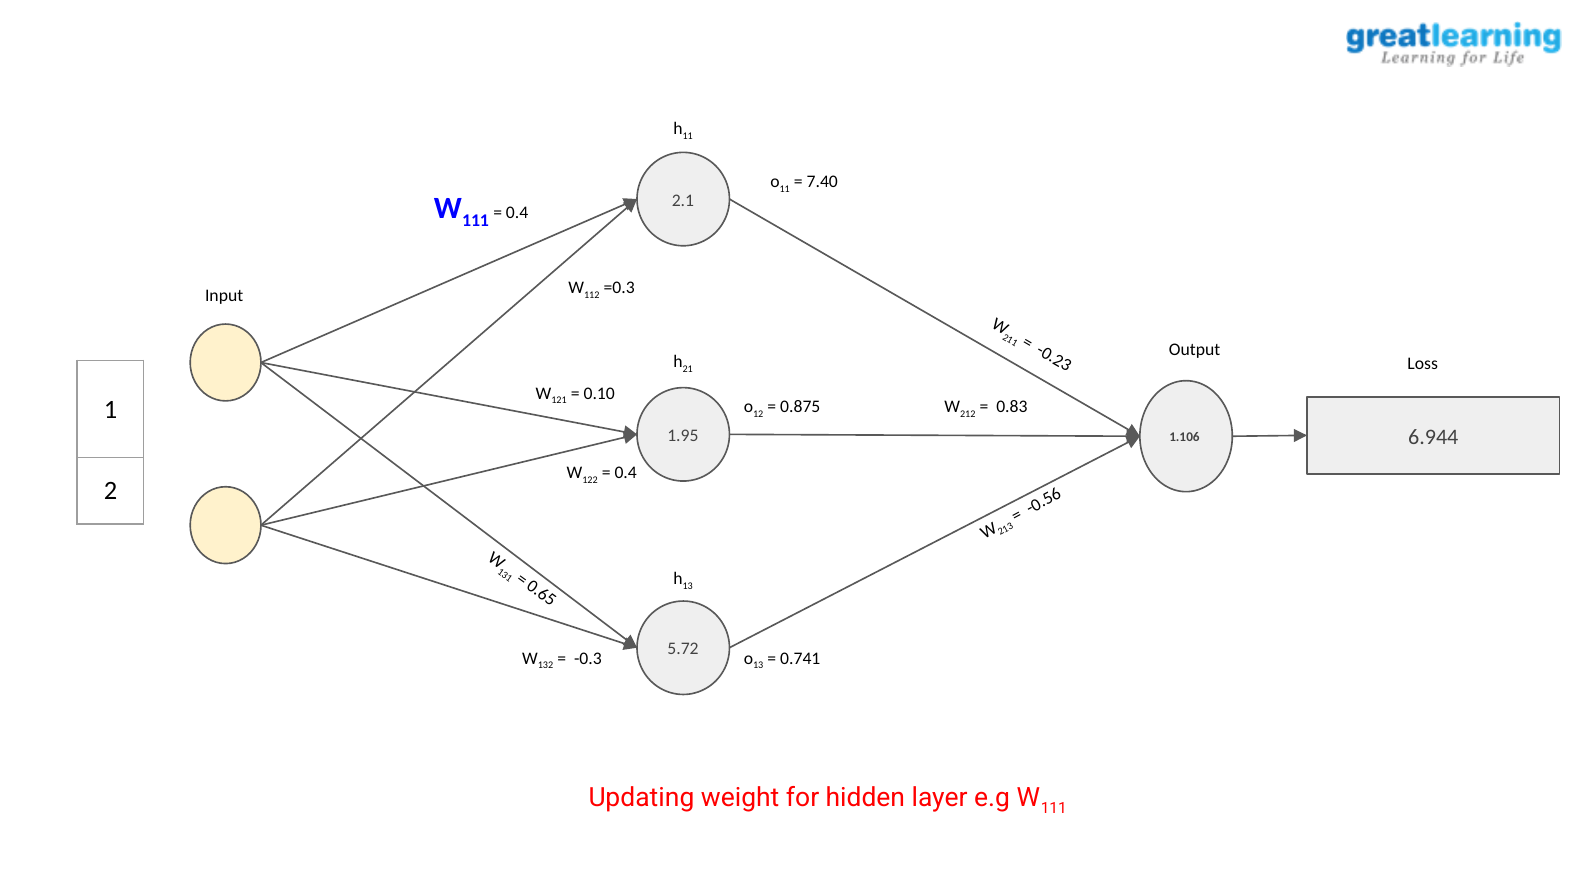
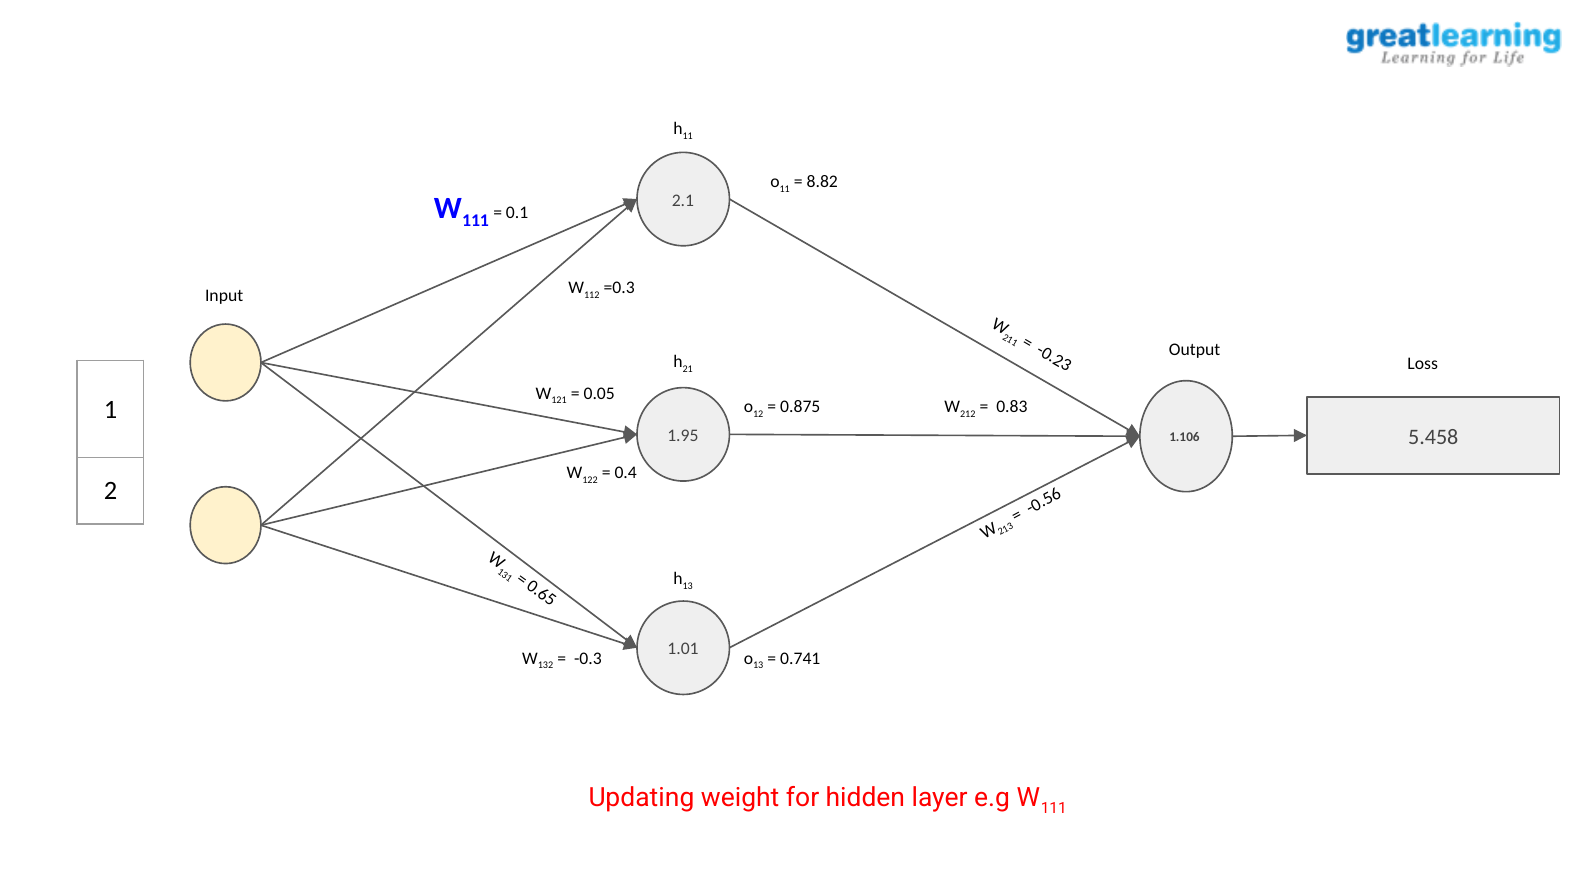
7.40: 7.40 -> 8.82 (822, 182)
0.4: 0.4 -> 0.1 (517, 213)
0.10: 0.10 -> 0.05 (599, 394)
6.944: 6.944 -> 5.458 (1433, 437)
5.72: 5.72 -> 1.01 (683, 649)
